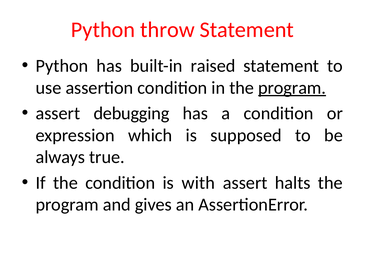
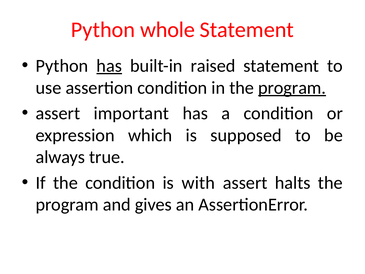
throw: throw -> whole (168, 30)
has underline: none -> present (109, 66)
debugging: debugging -> important (131, 113)
